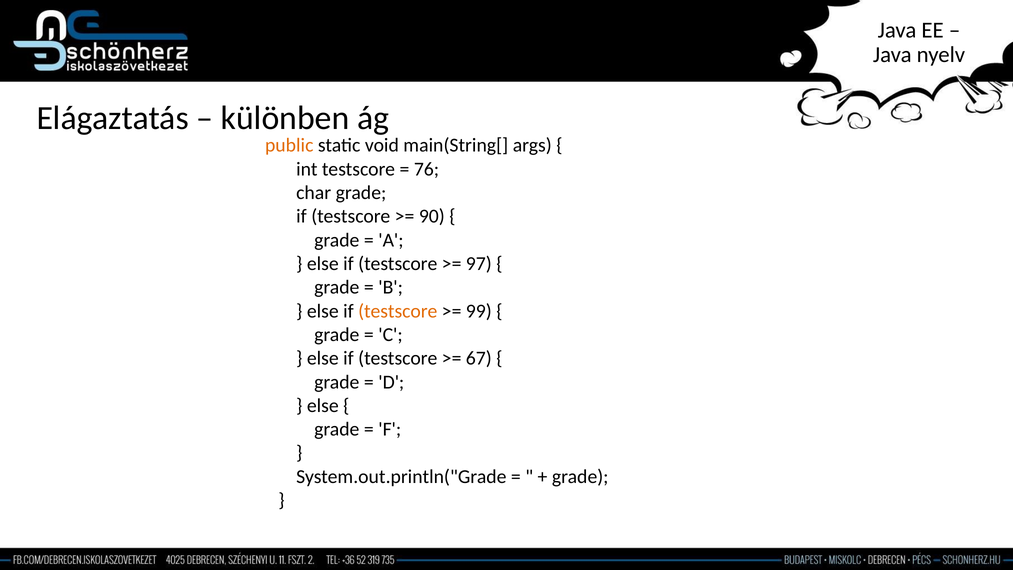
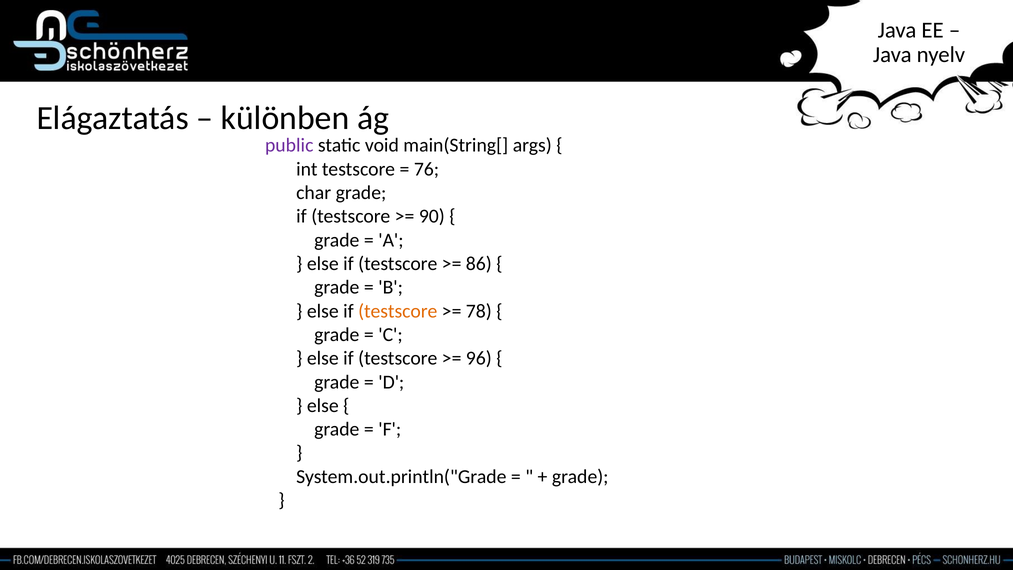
public colour: orange -> purple (289, 145)
97: 97 -> 86 (479, 264)
99: 99 -> 78 (479, 311)
67: 67 -> 96 (479, 358)
